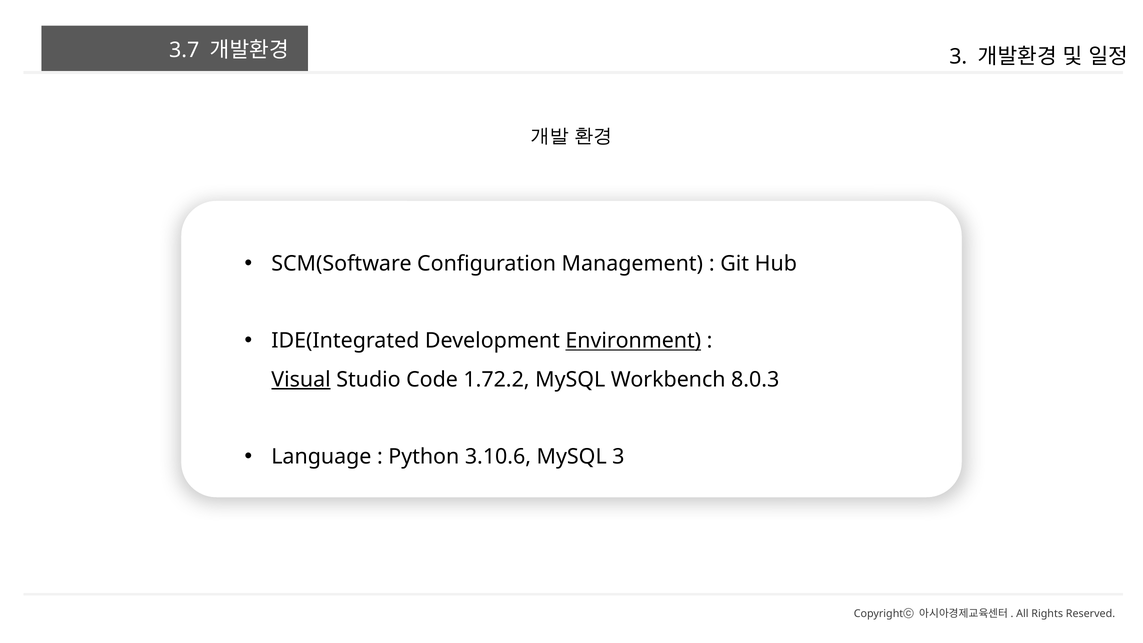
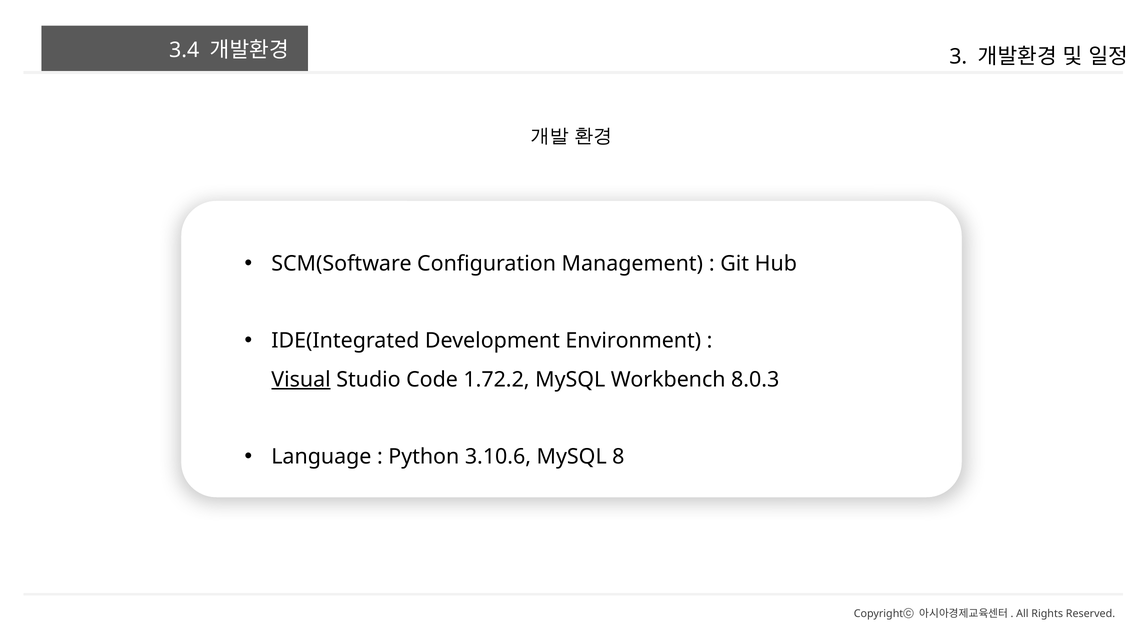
3.7: 3.7 -> 3.4 (184, 50)
Environment underline: present -> none (633, 341)
MySQL 3: 3 -> 8 (618, 457)
